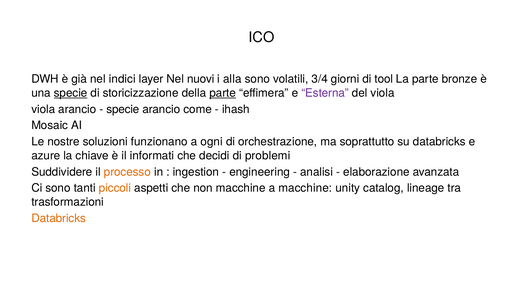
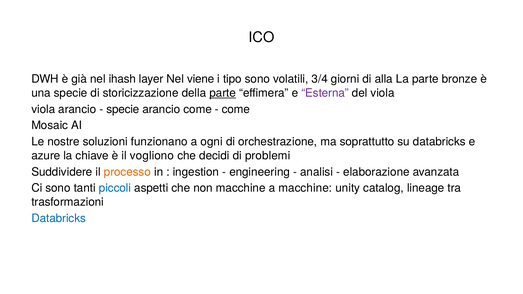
indici: indici -> ihash (122, 79)
nuovi: nuovi -> viene (201, 79)
alla: alla -> tipo (232, 79)
tool: tool -> alla (384, 79)
specie underline: present -> none (71, 93)
ihash: ihash -> come (236, 109)
informati: informati -> vogliono (152, 156)
piccoli colour: orange -> blue (115, 188)
Databricks colour: orange -> blue (59, 218)
